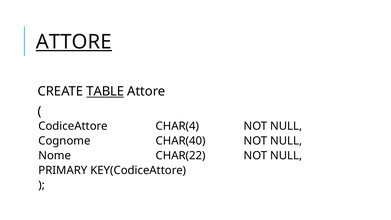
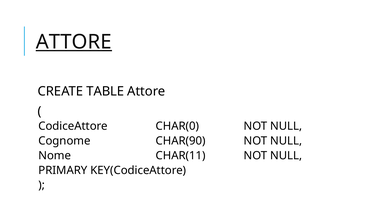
TABLE underline: present -> none (105, 91)
CHAR(4: CHAR(4 -> CHAR(0 (177, 126)
CHAR(40: CHAR(40 -> CHAR(90 (181, 141)
CHAR(22: CHAR(22 -> CHAR(11 (181, 156)
